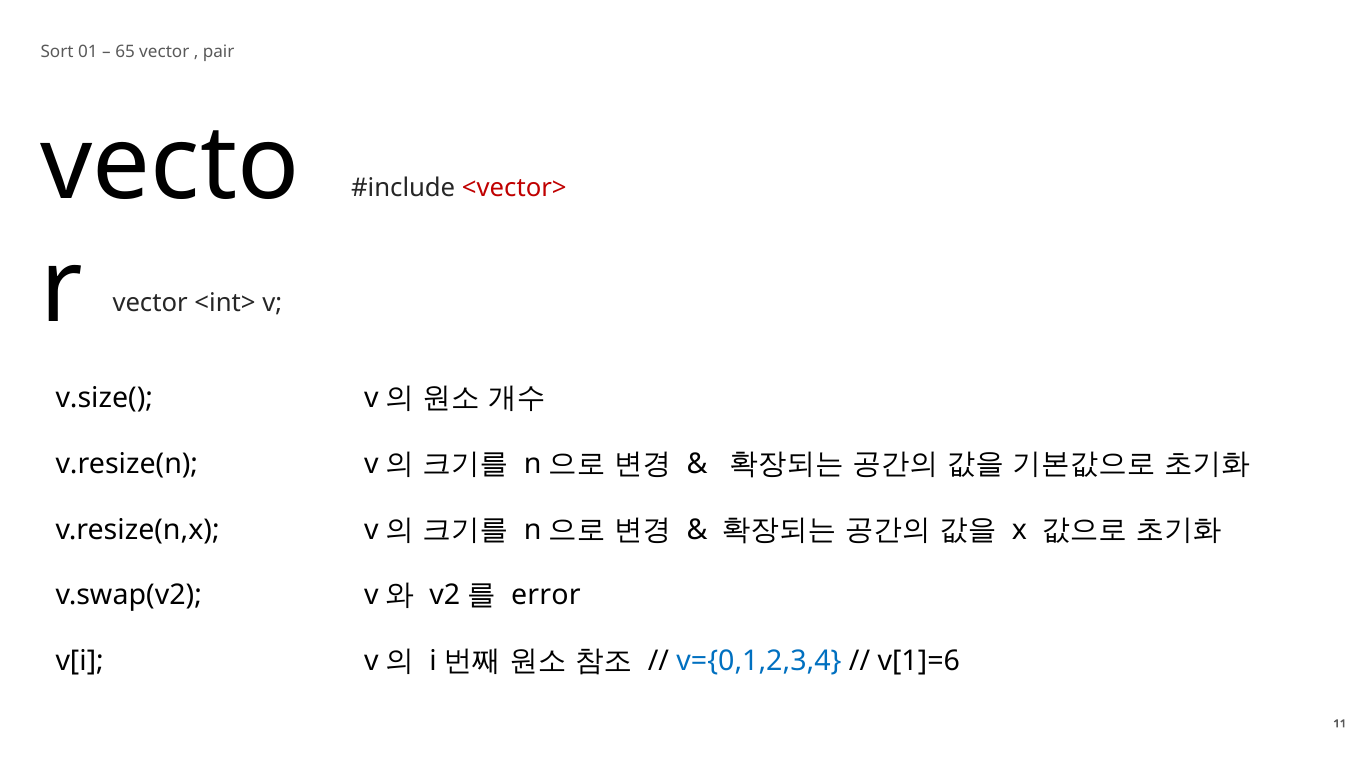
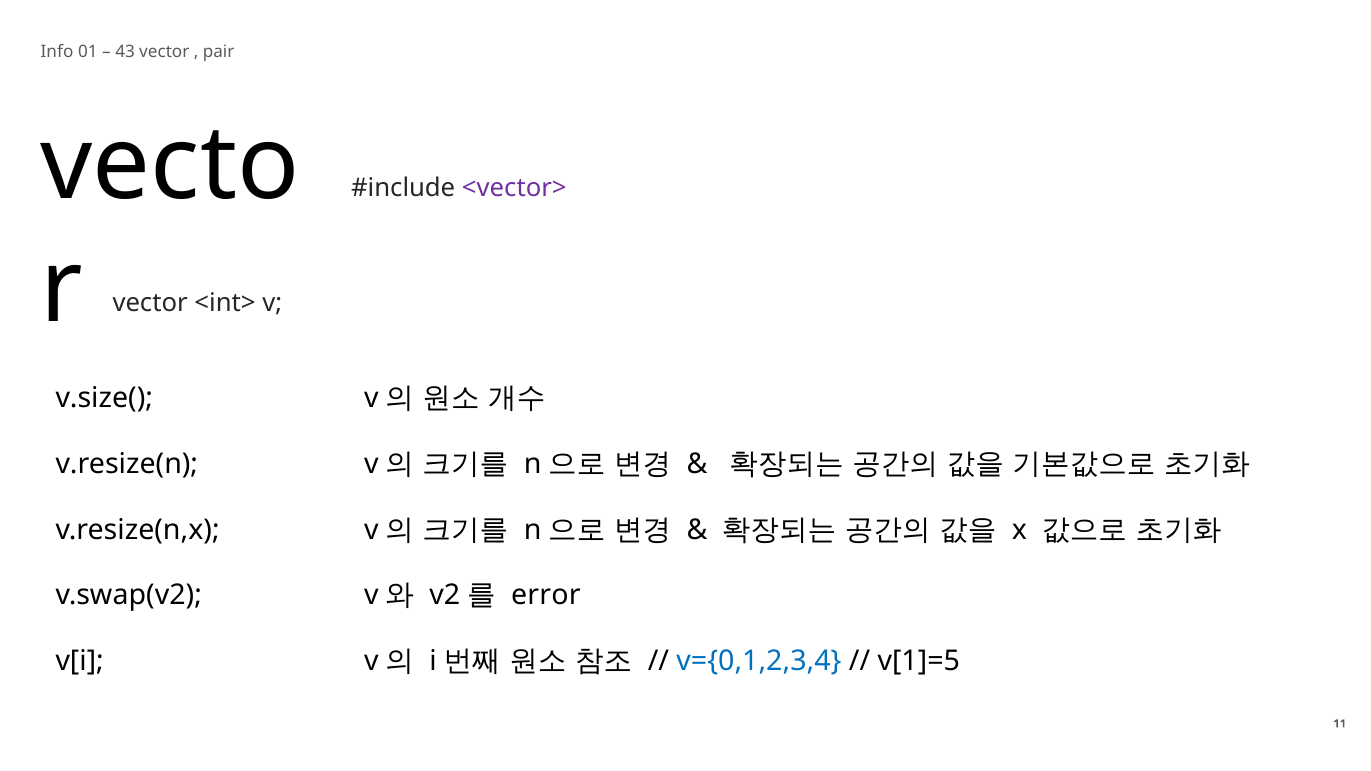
Sort: Sort -> Info (57, 52)
65: 65 -> 43 (125, 52)
<vector> colour: red -> purple (514, 188)
v[1]=6: v[1]=6 -> v[1]=5 (919, 661)
